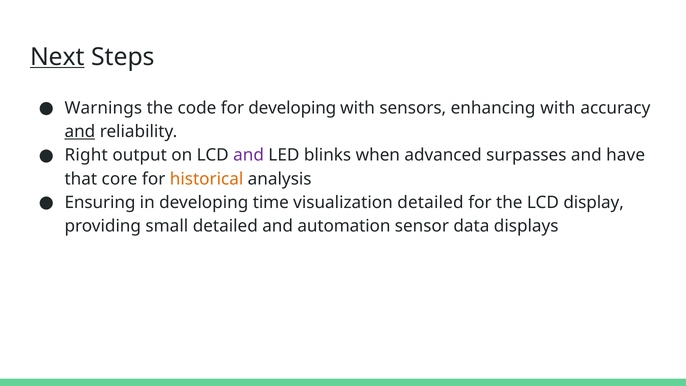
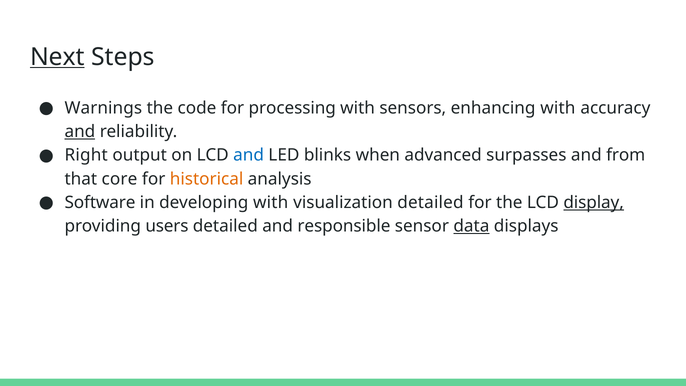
for developing: developing -> processing (292, 108)
and colour: purple -> blue (249, 155)
have: have -> from (626, 155)
Ensuring: Ensuring -> Software (100, 203)
developing time: time -> with (271, 203)
display underline: none -> present (594, 203)
small: small -> users (167, 226)
automation: automation -> responsible (344, 226)
data underline: none -> present (471, 226)
